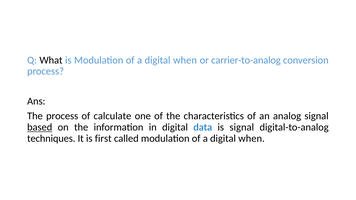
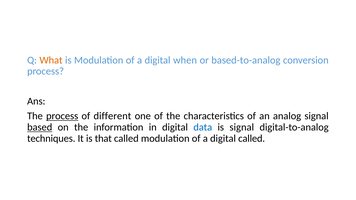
What colour: black -> orange (51, 60)
carrier-to-analog: carrier-to-analog -> based-to-analog (246, 60)
process underline: none -> present (62, 116)
calculate: calculate -> different (112, 116)
first: first -> that (103, 139)
when: when -> called (252, 139)
